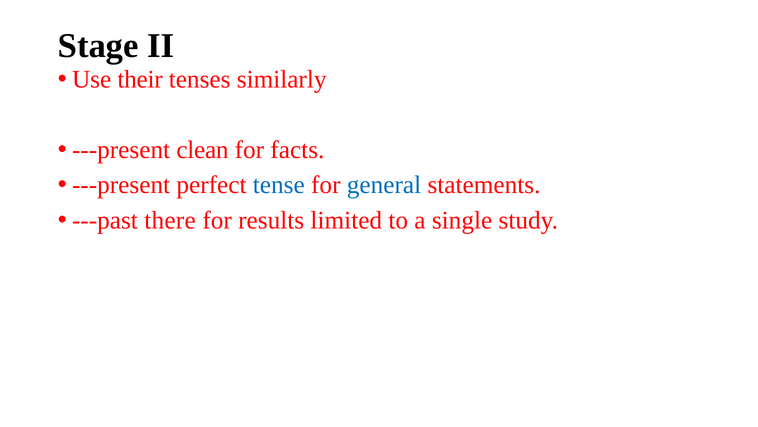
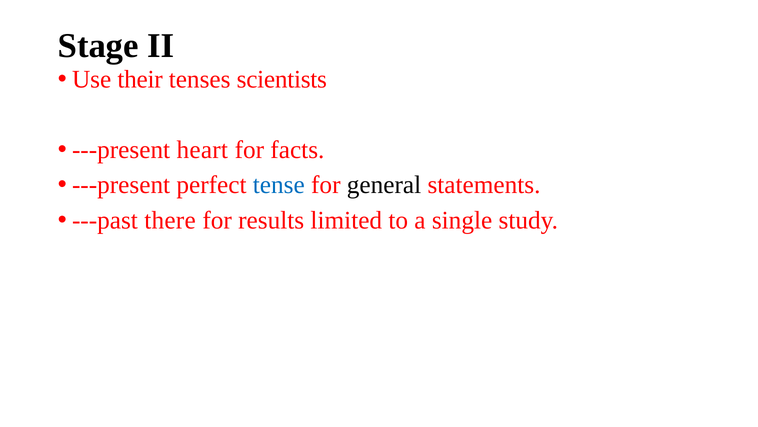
similarly: similarly -> scientists (282, 79)
clean: clean -> heart (202, 150)
general colour: blue -> black (384, 185)
